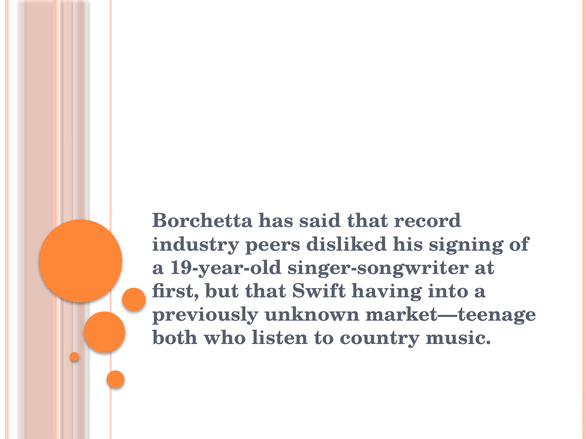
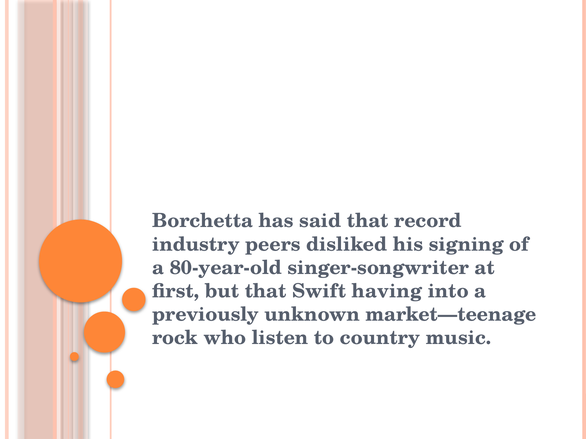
19-year-old: 19-year-old -> 80-year-old (226, 268)
both: both -> rock (175, 338)
